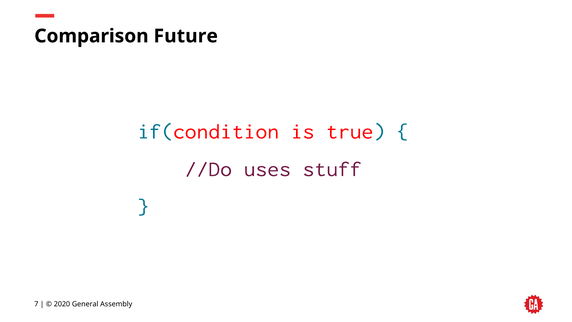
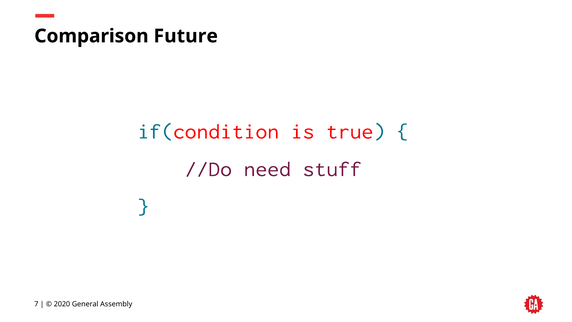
uses: uses -> need (267, 169)
